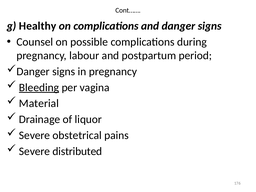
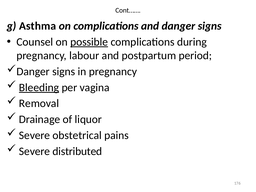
Healthy: Healthy -> Asthma (38, 26)
possible underline: none -> present (89, 42)
Material: Material -> Removal (39, 103)
